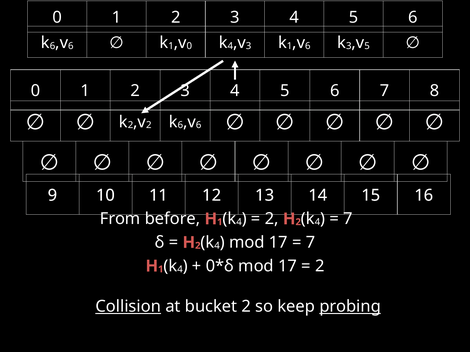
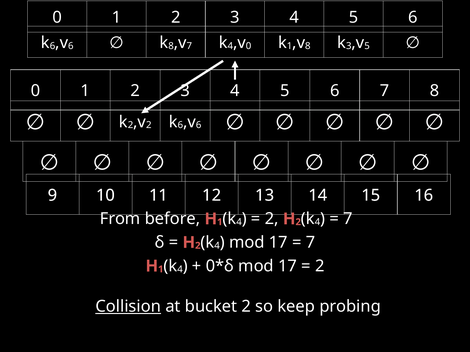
1: 1 -> 8 (171, 46)
0: 0 -> 7 (189, 46)
3: 3 -> 0 (249, 46)
6: 6 -> 8 (308, 46)
probing underline: present -> none (350, 307)
